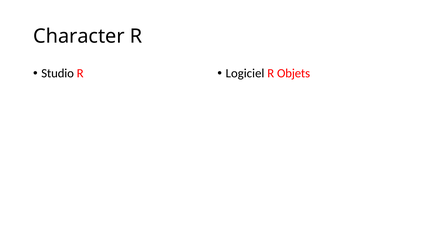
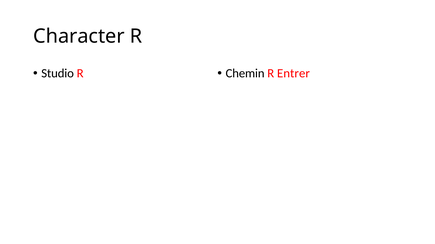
Logiciel: Logiciel -> Chemin (245, 74)
Objets: Objets -> Entrer (293, 74)
